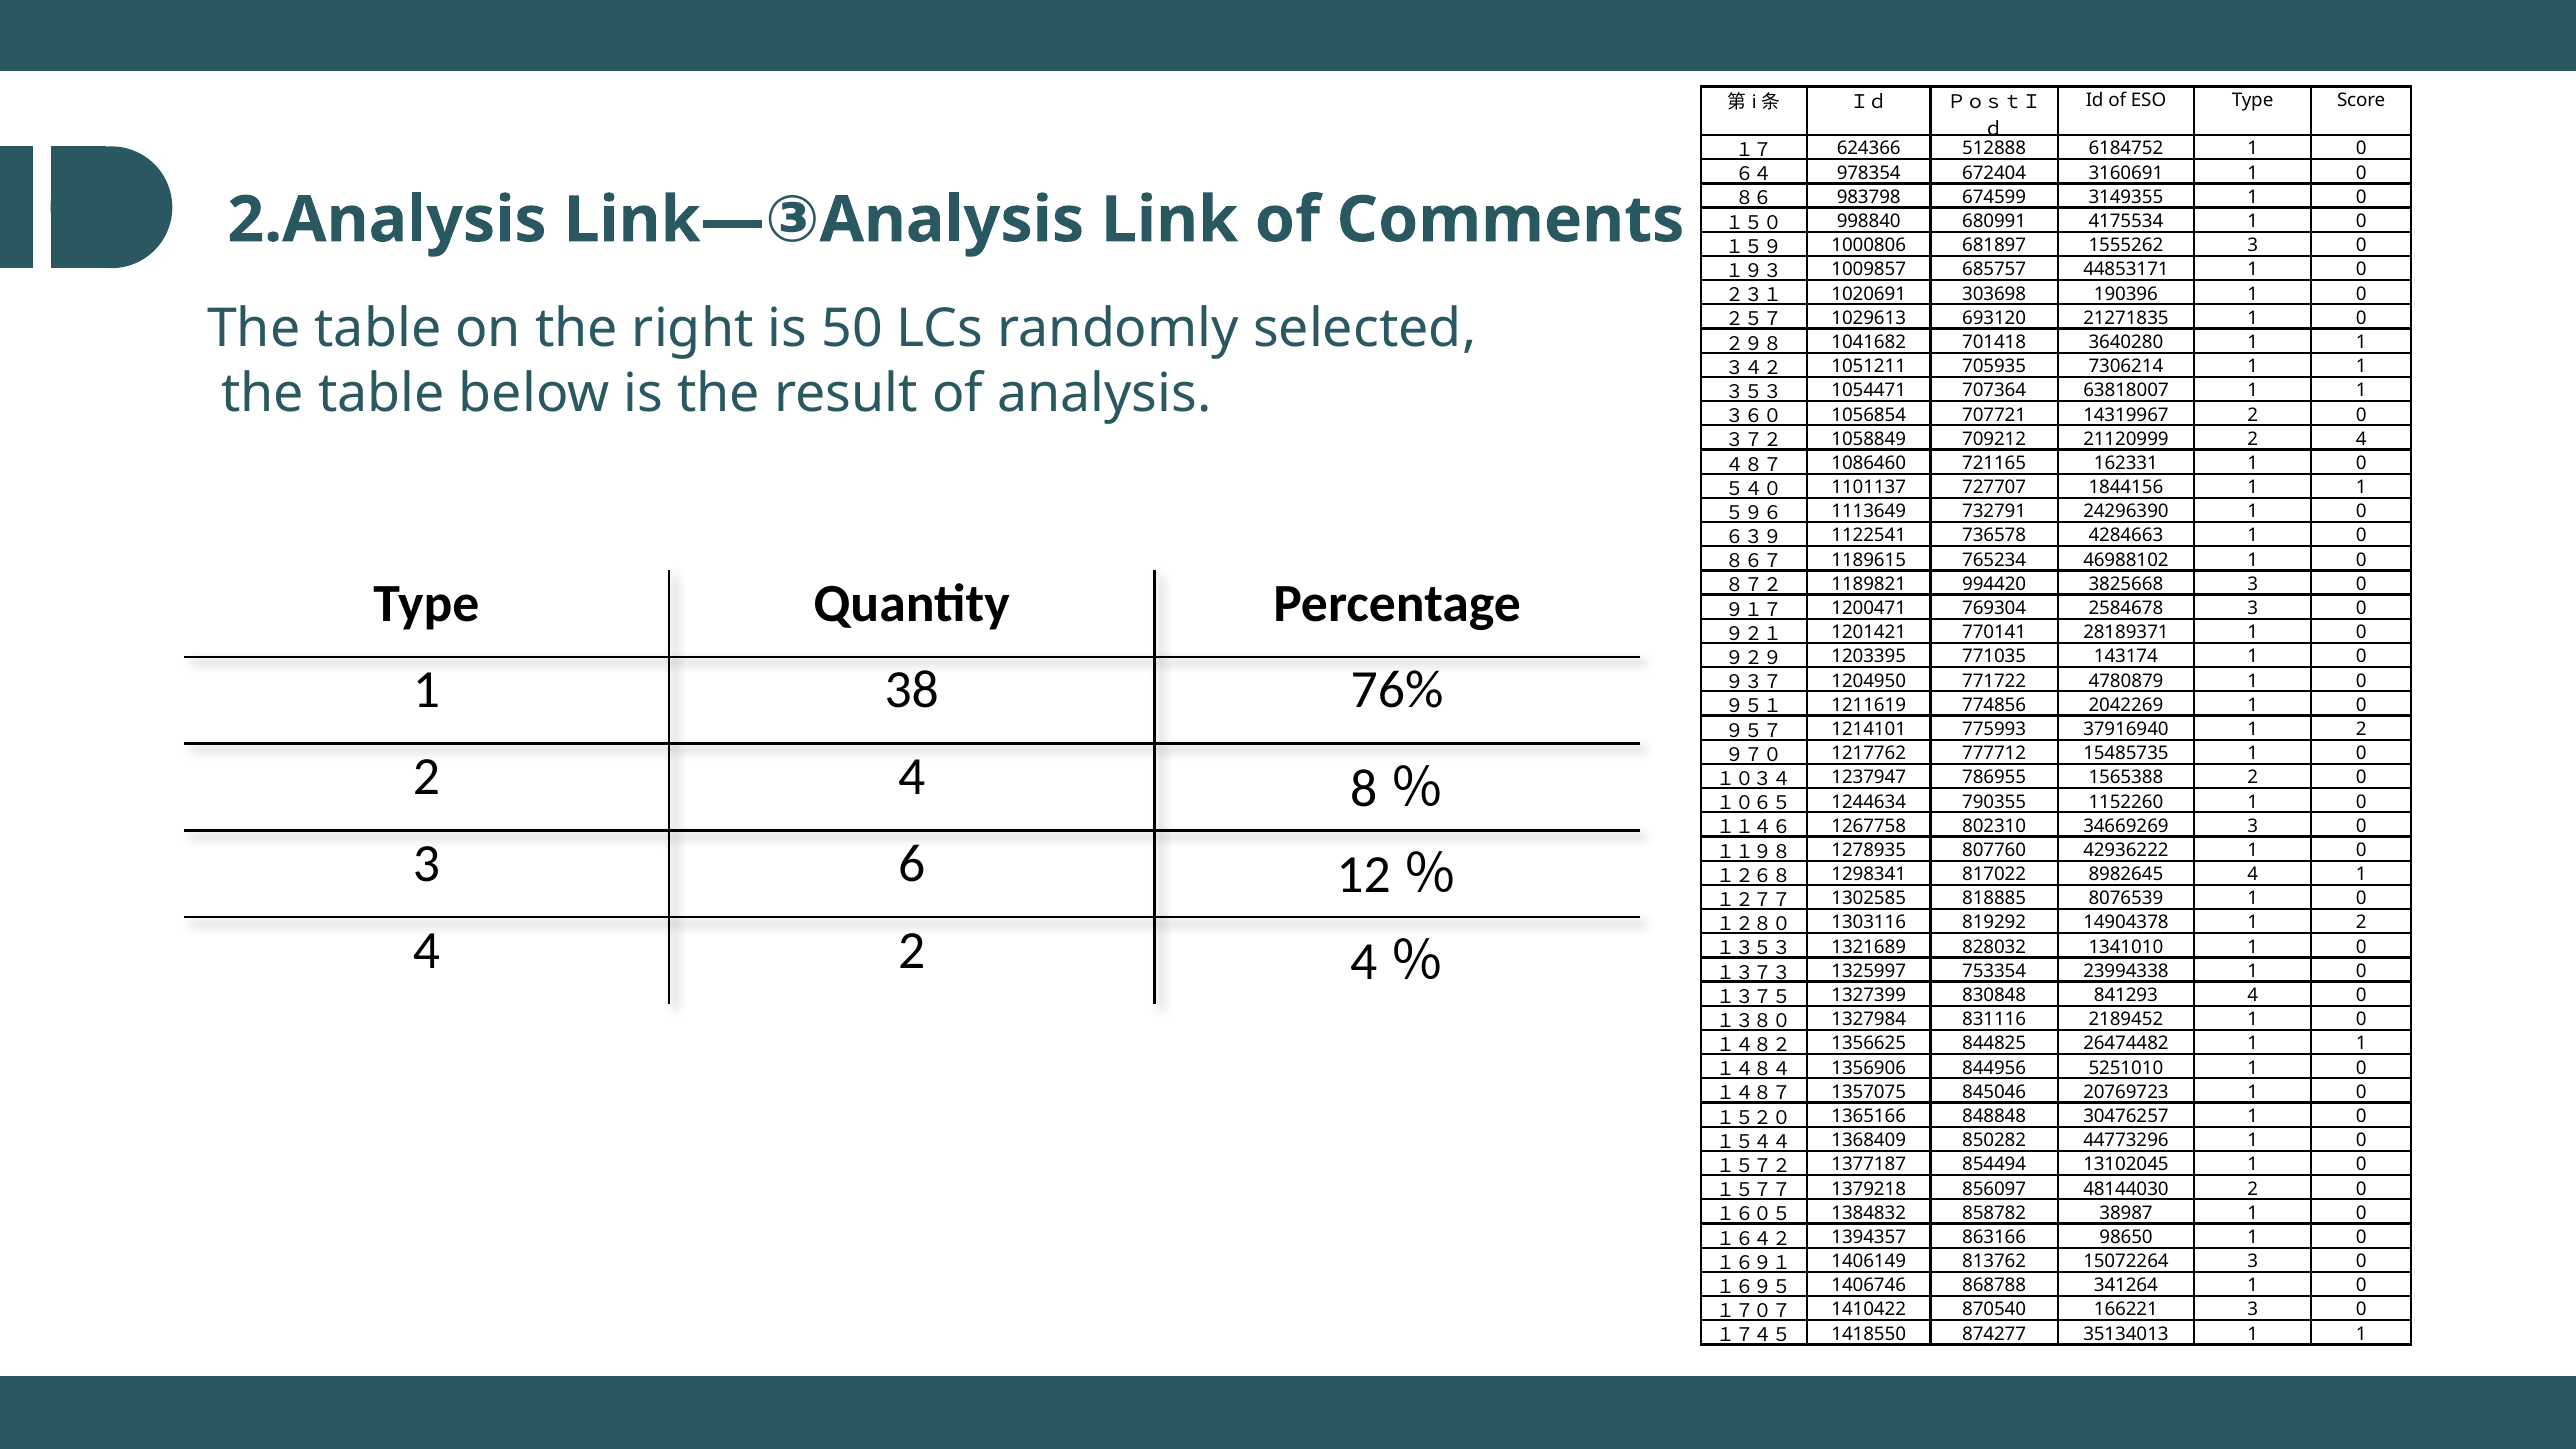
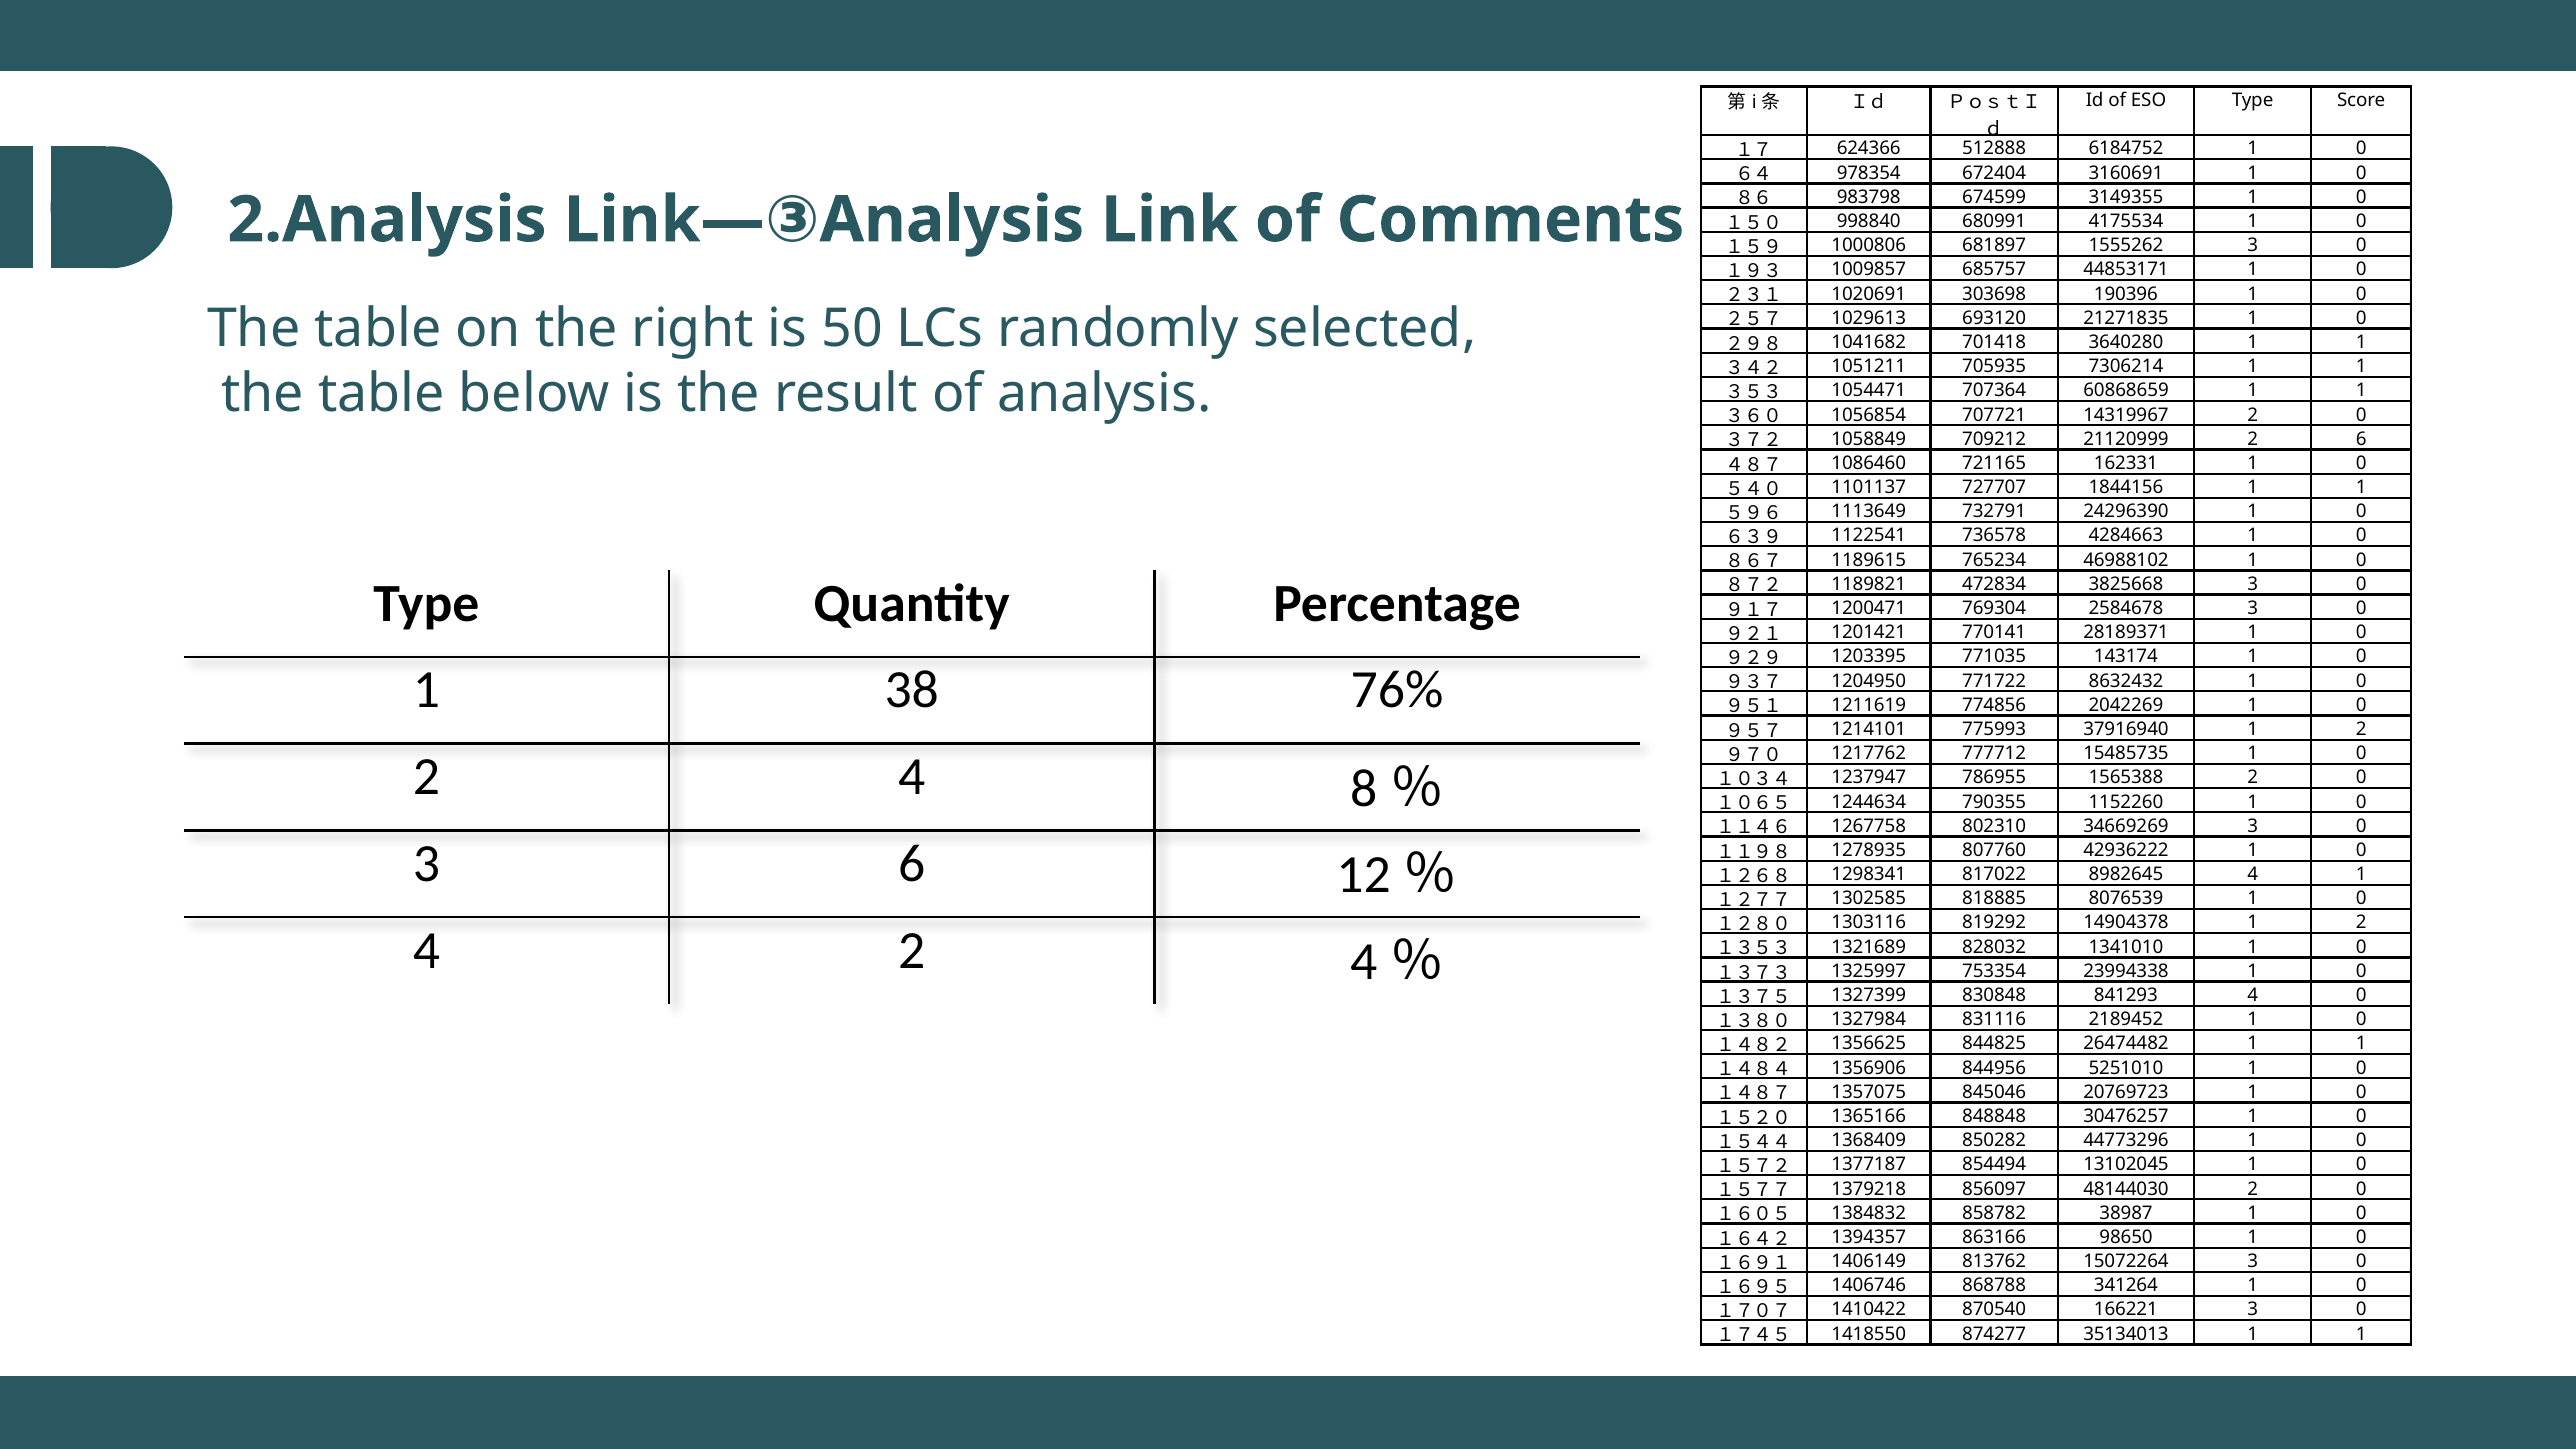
63818007: 63818007 -> 60868659 (2126, 391)
21120999 2 4: 4 -> 6 (2361, 439)
994420: 994420 -> 472834 (1994, 584)
4780879: 4780879 -> 8632432 (2126, 681)
